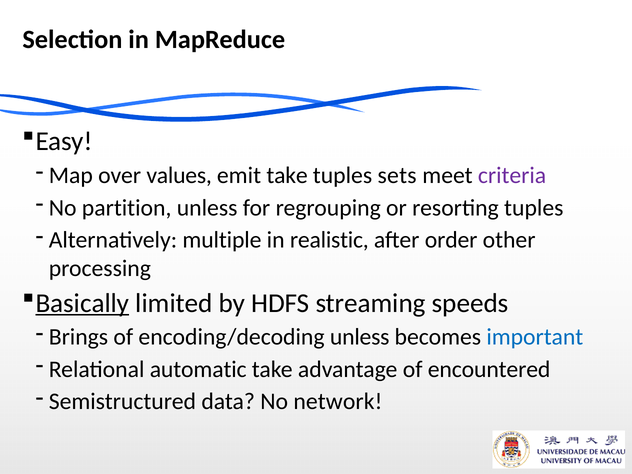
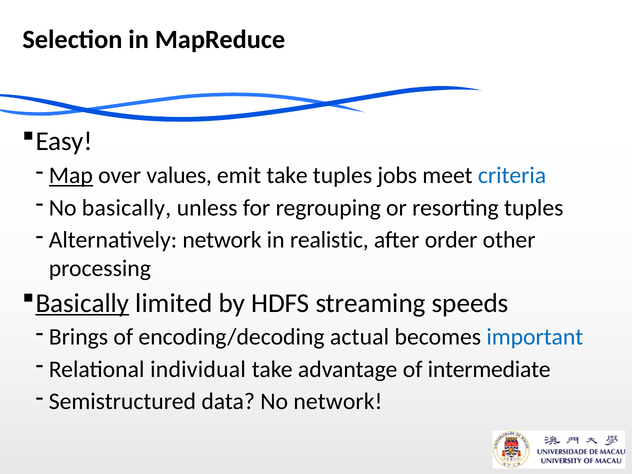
Map underline: none -> present (71, 176)
sets: sets -> jobs (397, 176)
criteria colour: purple -> blue (512, 176)
No partition: partition -> basically (127, 208)
Alternatively multiple: multiple -> network (222, 240)
encoding/decoding unless: unless -> actual (360, 337)
automatic: automatic -> individual (198, 369)
encountered: encountered -> intermediate (489, 369)
